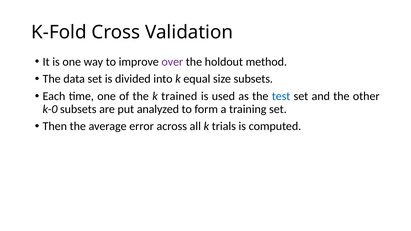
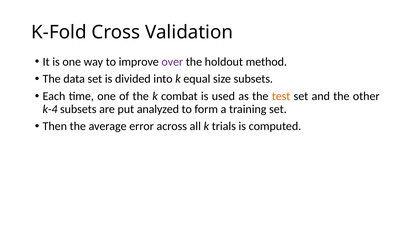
trained: trained -> combat (179, 96)
test colour: blue -> orange (281, 96)
k-0: k-0 -> k-4 (50, 109)
